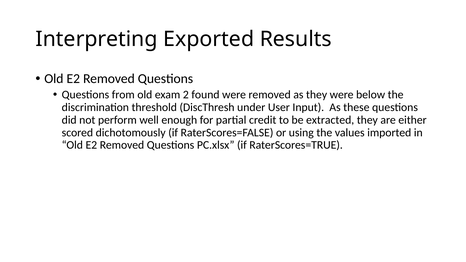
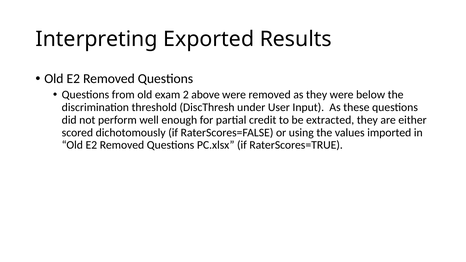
found: found -> above (206, 95)
